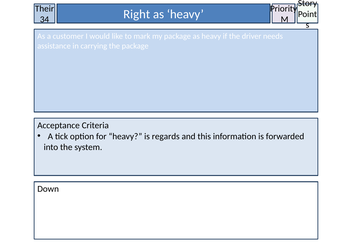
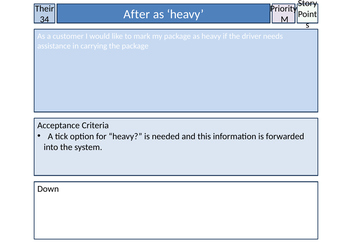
Right: Right -> After (137, 14)
regards: regards -> needed (166, 137)
